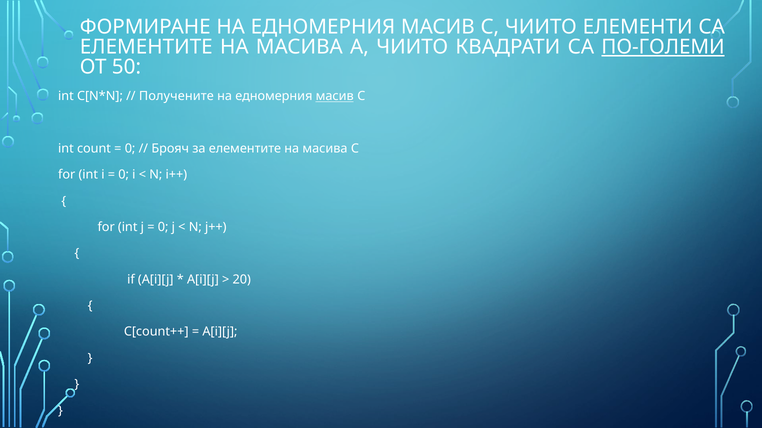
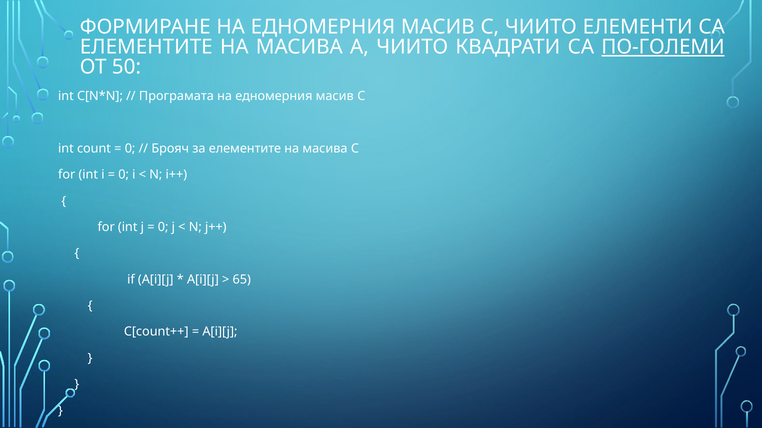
Получените: Получените -> Програмата (176, 96)
масив underline: present -> none (335, 96)
20: 20 -> 65 (242, 280)
